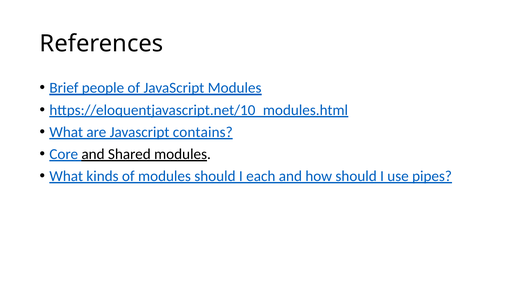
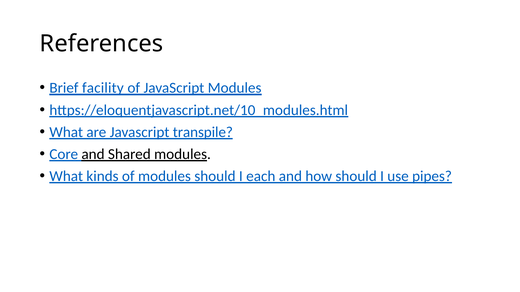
people: people -> facility (103, 88)
contains: contains -> transpile (203, 132)
